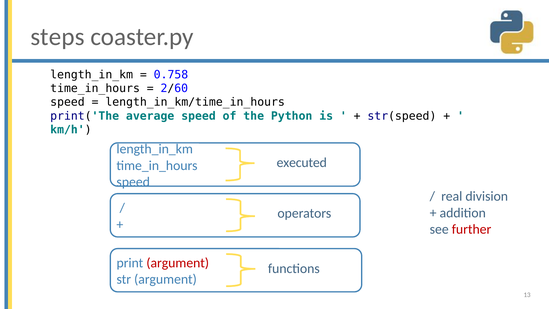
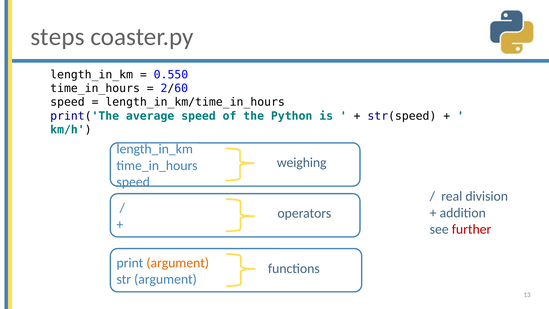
0.758: 0.758 -> 0.550 (171, 75)
executed: executed -> weighing (302, 162)
argument colour: red -> orange (178, 263)
